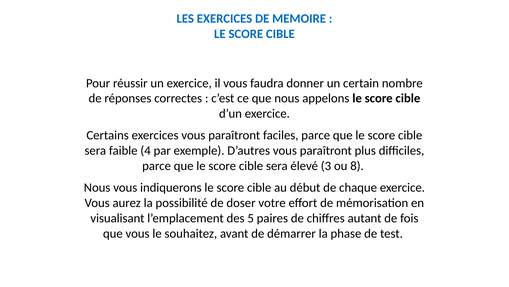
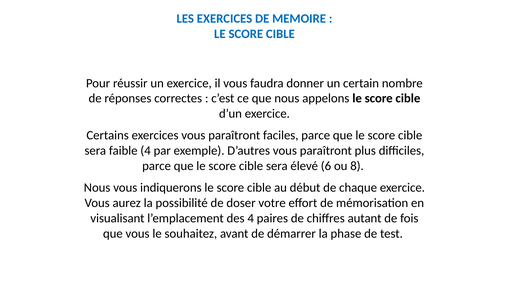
3: 3 -> 6 (326, 166)
des 5: 5 -> 4 (251, 218)
